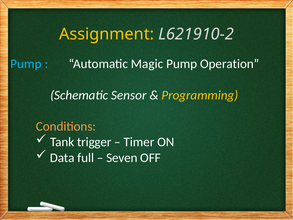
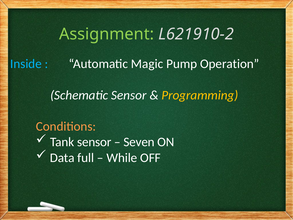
Assignment colour: yellow -> light green (107, 34)
Pump: Pump -> Inside (26, 64)
Tank trigger: trigger -> sensor (94, 142)
Timer: Timer -> Seven (139, 142)
Seven: Seven -> While (122, 158)
